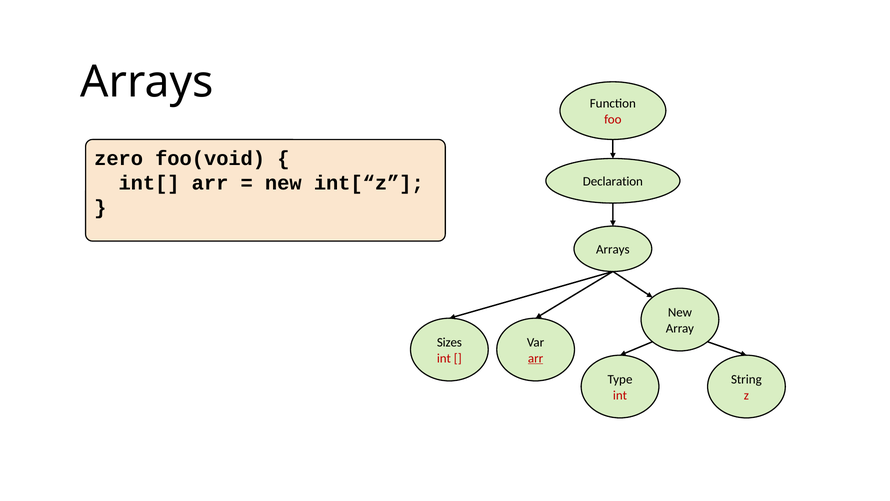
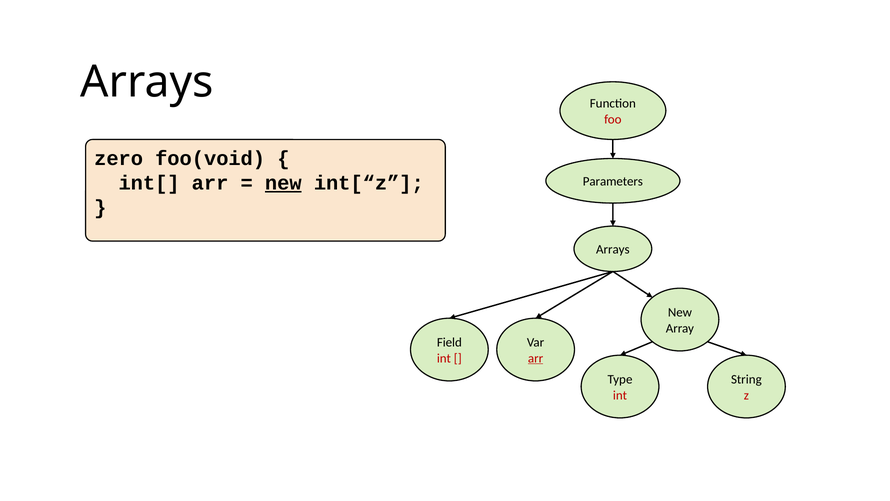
new underline: none -> present (283, 183)
Declaration: Declaration -> Parameters (613, 182)
Sizes: Sizes -> Field (449, 342)
